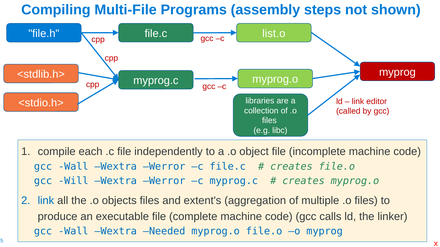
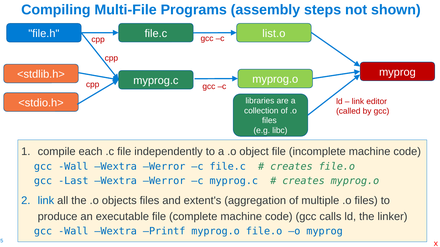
Will: Will -> Last (73, 181)
Needed: Needed -> Printf (164, 232)
